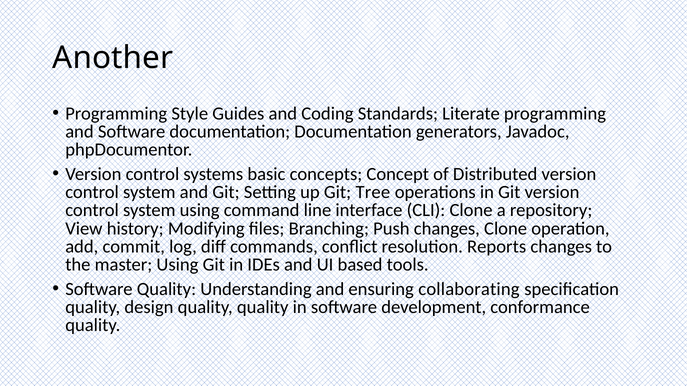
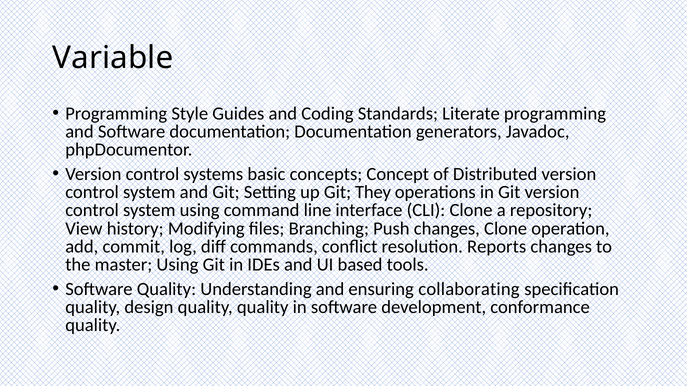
Another: Another -> Variable (113, 58)
Tree: Tree -> They (373, 192)
